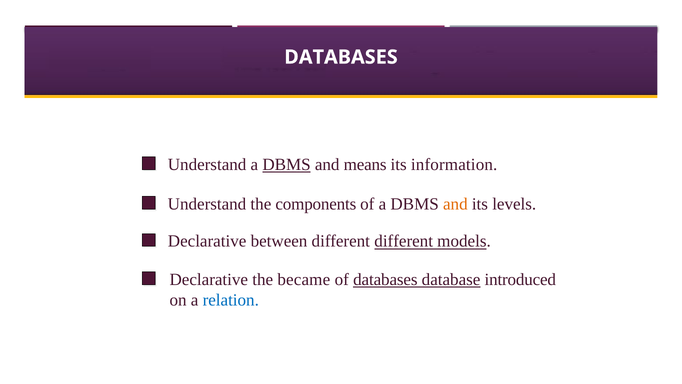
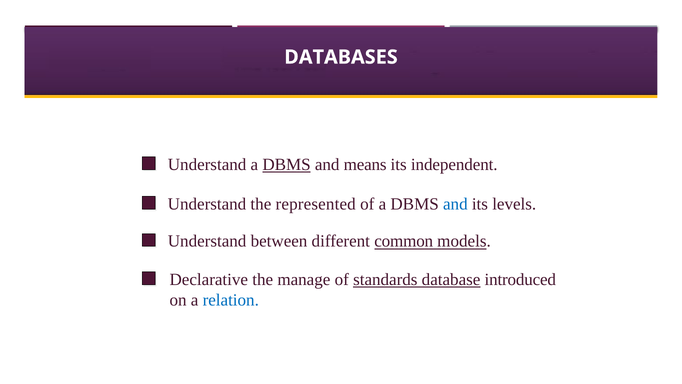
information: information -> independent (454, 164)
components: components -> represented (316, 204)
and colour: orange -> blue (455, 204)
Declarative: Declarative -> Understand (207, 241)
different different: different -> common (404, 241)
became: became -> manage (304, 279)
of databases: databases -> standards (385, 279)
